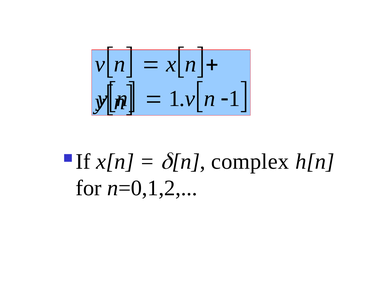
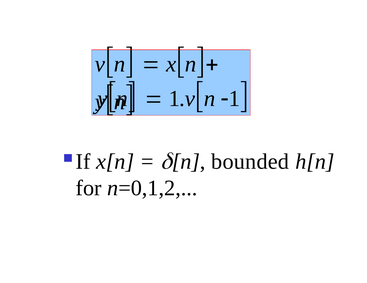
complex: complex -> bounded (250, 162)
